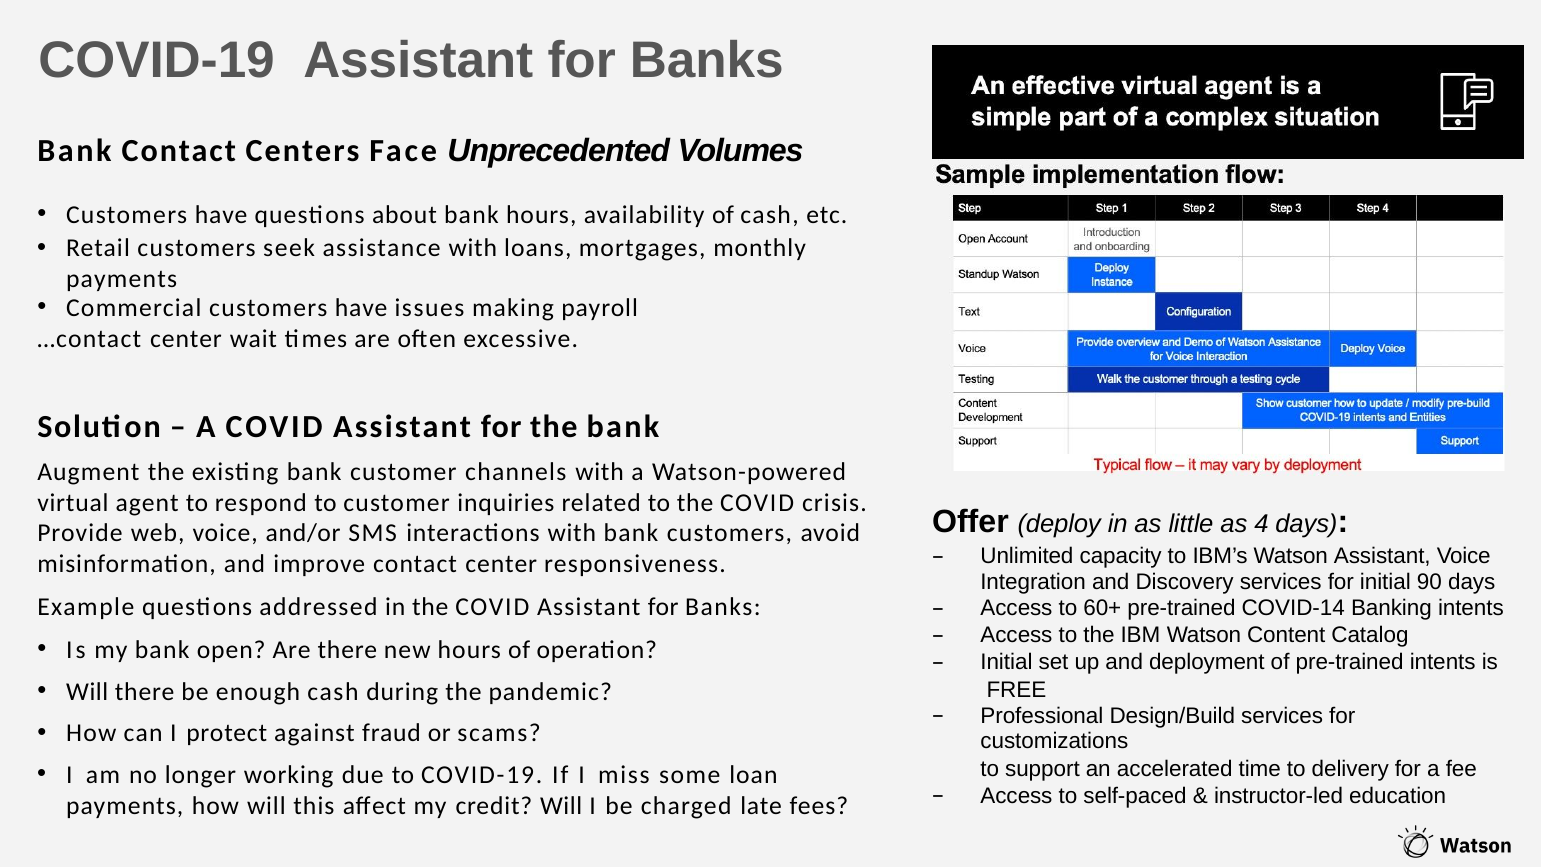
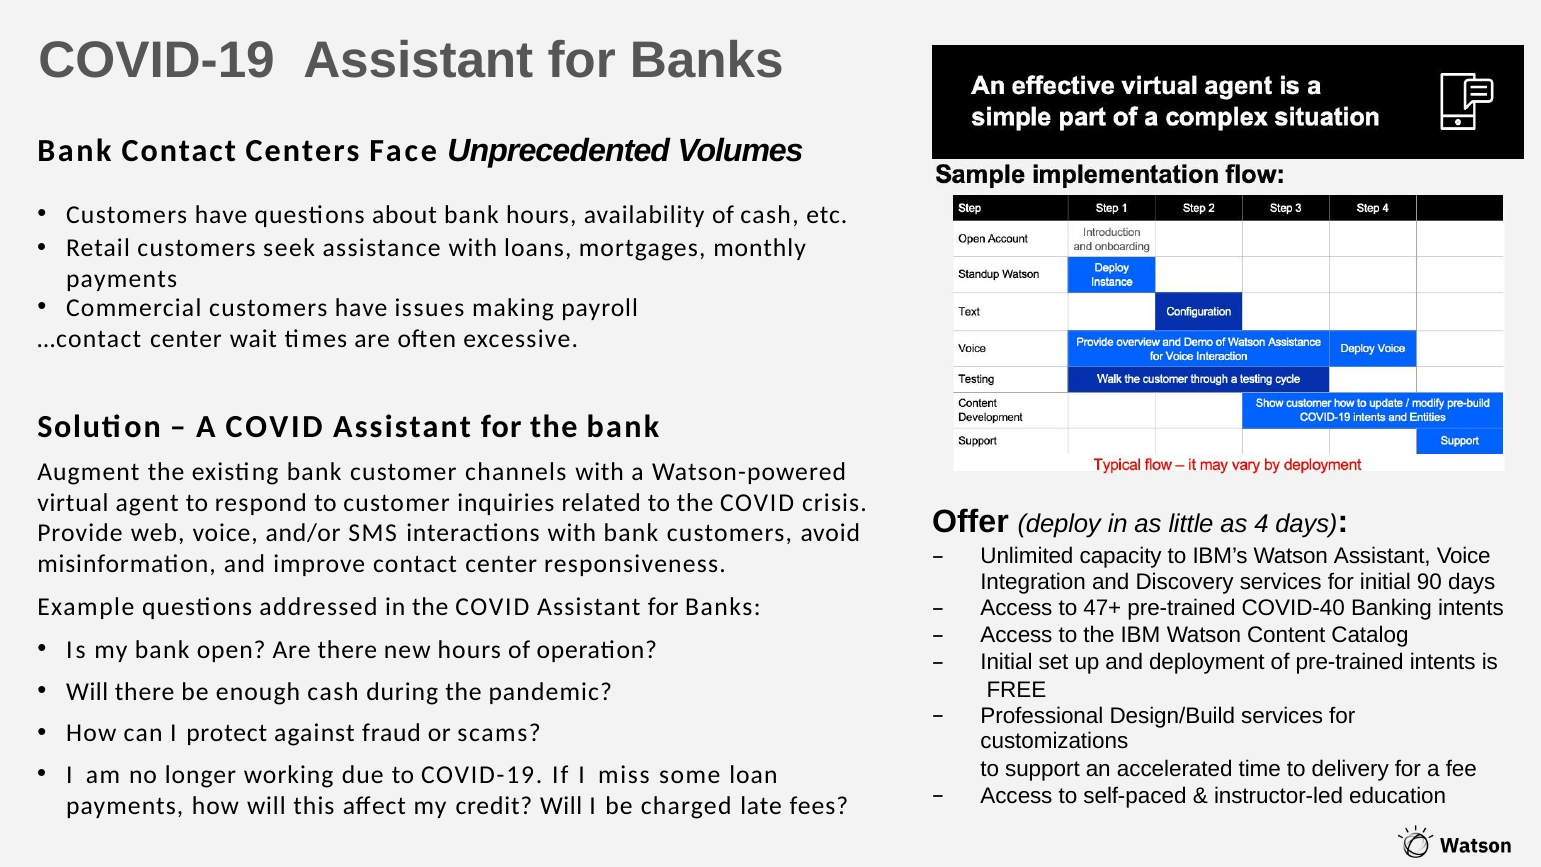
60+: 60+ -> 47+ (1102, 608)
COVID-14: COVID-14 -> COVID-40 (1293, 608)
